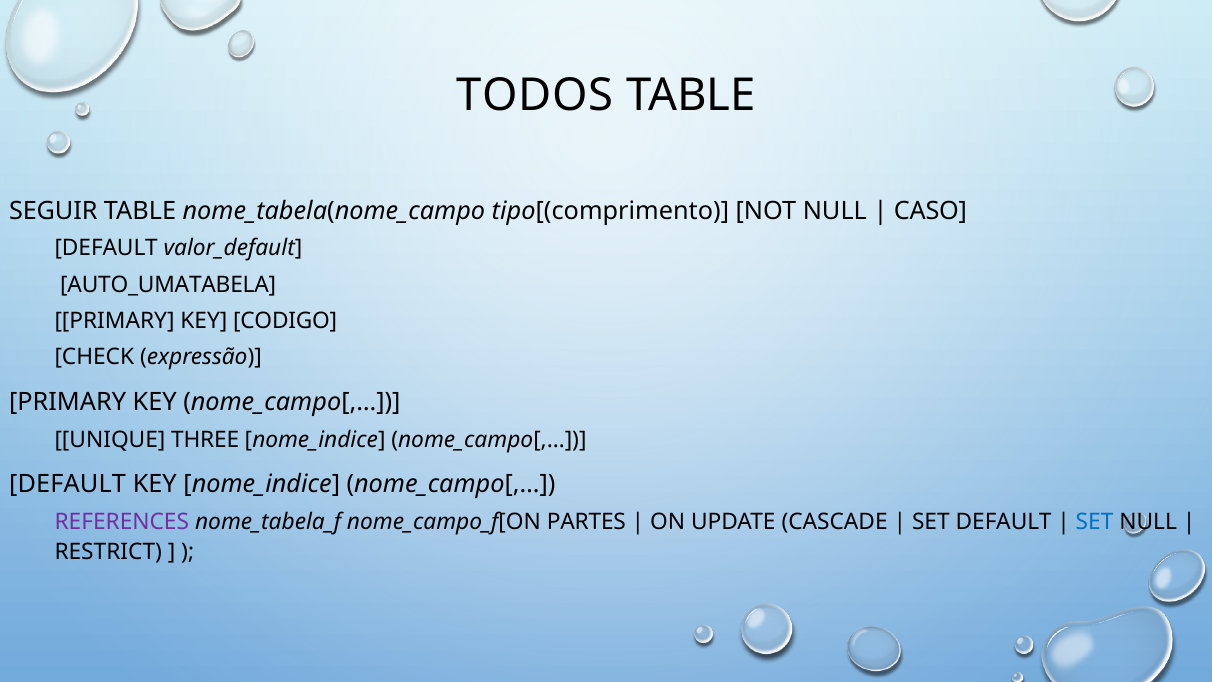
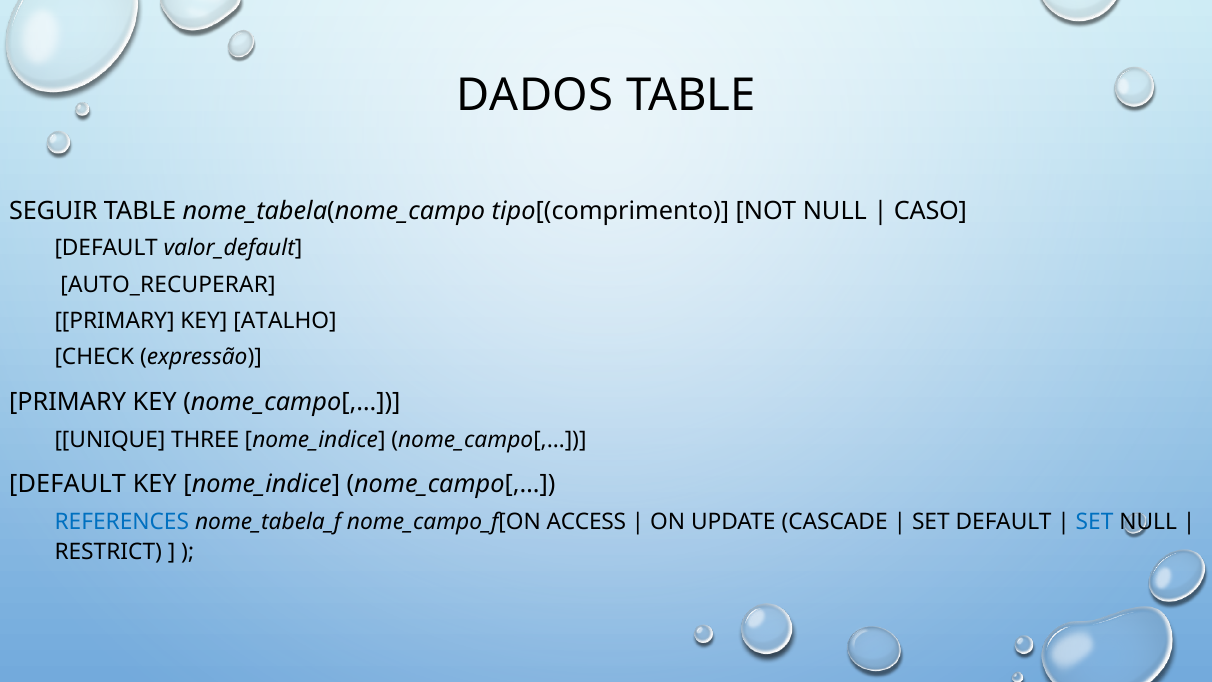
TODOS: TODOS -> DADOS (535, 96)
AUTO_UMATABELA: AUTO_UMATABELA -> AUTO_RECUPERAR (168, 285)
CODIGO: CODIGO -> ATALHO (285, 321)
REFERENCES colour: purple -> blue (122, 522)
PARTES: PARTES -> ACCESS (586, 522)
